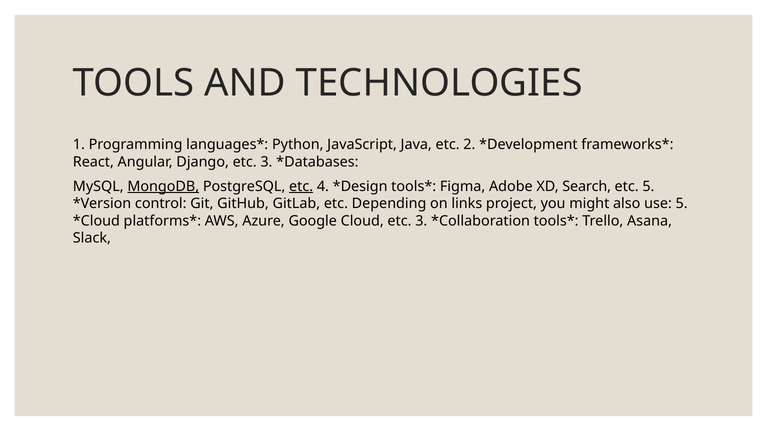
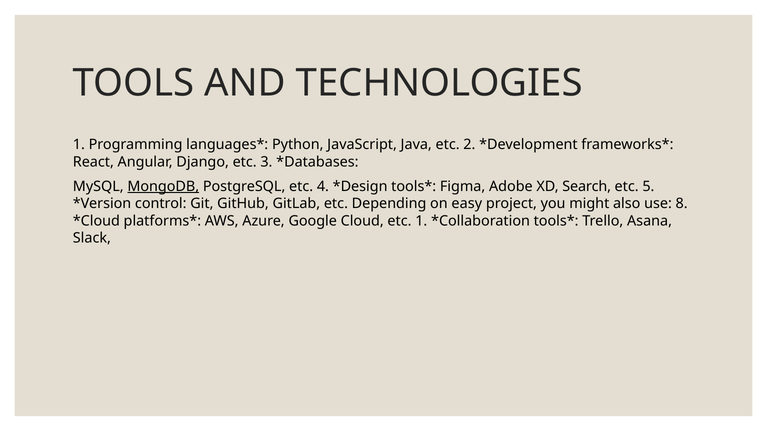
etc underline: present -> none (301, 187)
links: links -> easy (467, 204)
use 5: 5 -> 8 (682, 204)
Cloud etc 3: 3 -> 1 (421, 221)
